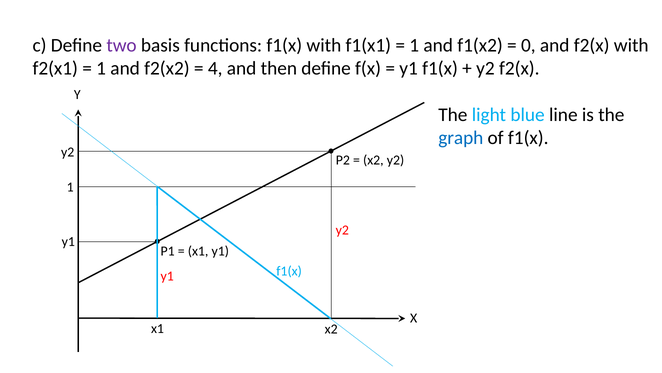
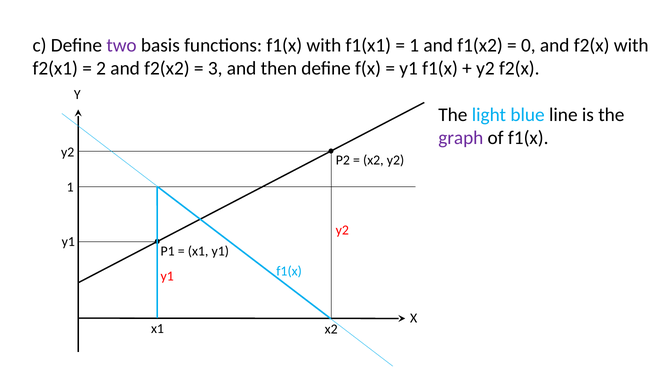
1: 1 -> 2 (101, 68)
4: 4 -> 3 (215, 68)
graph colour: blue -> purple (461, 138)
